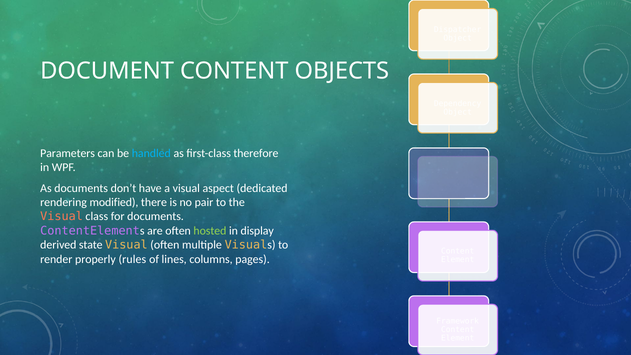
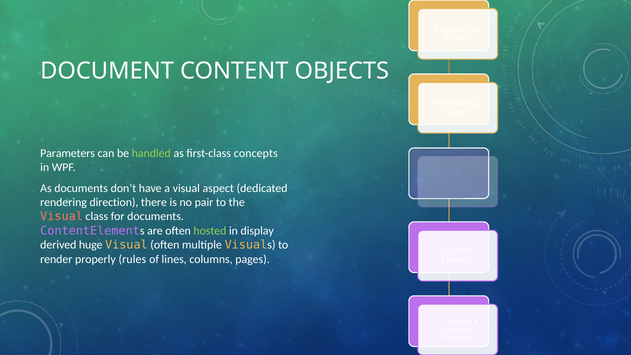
handled colour: light blue -> light green (151, 153)
therefore: therefore -> concepts (256, 153)
modified: modified -> direction (114, 202)
state: state -> huge (91, 245)
